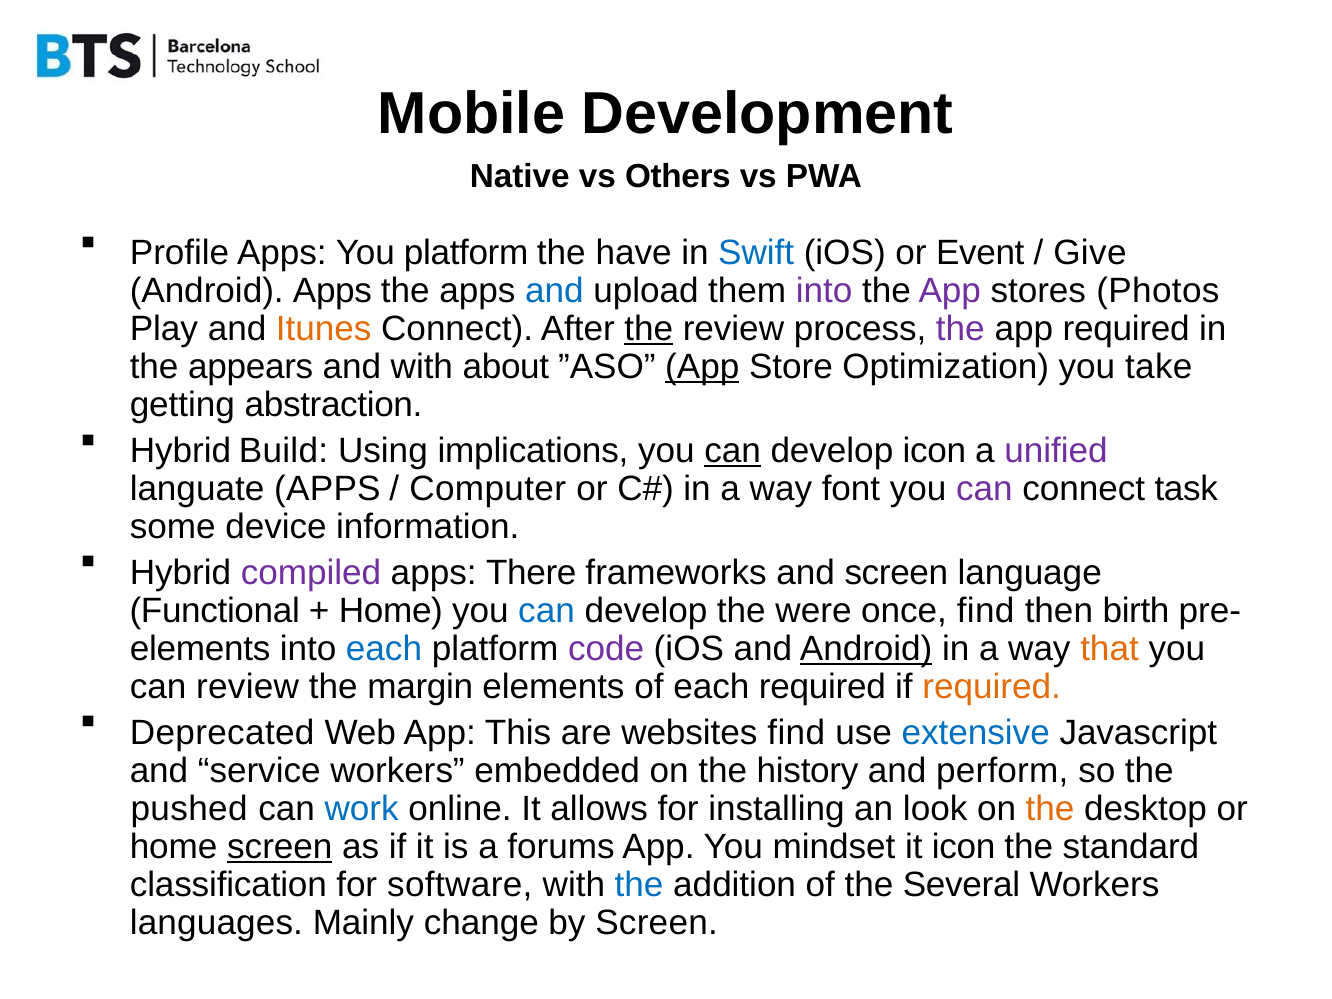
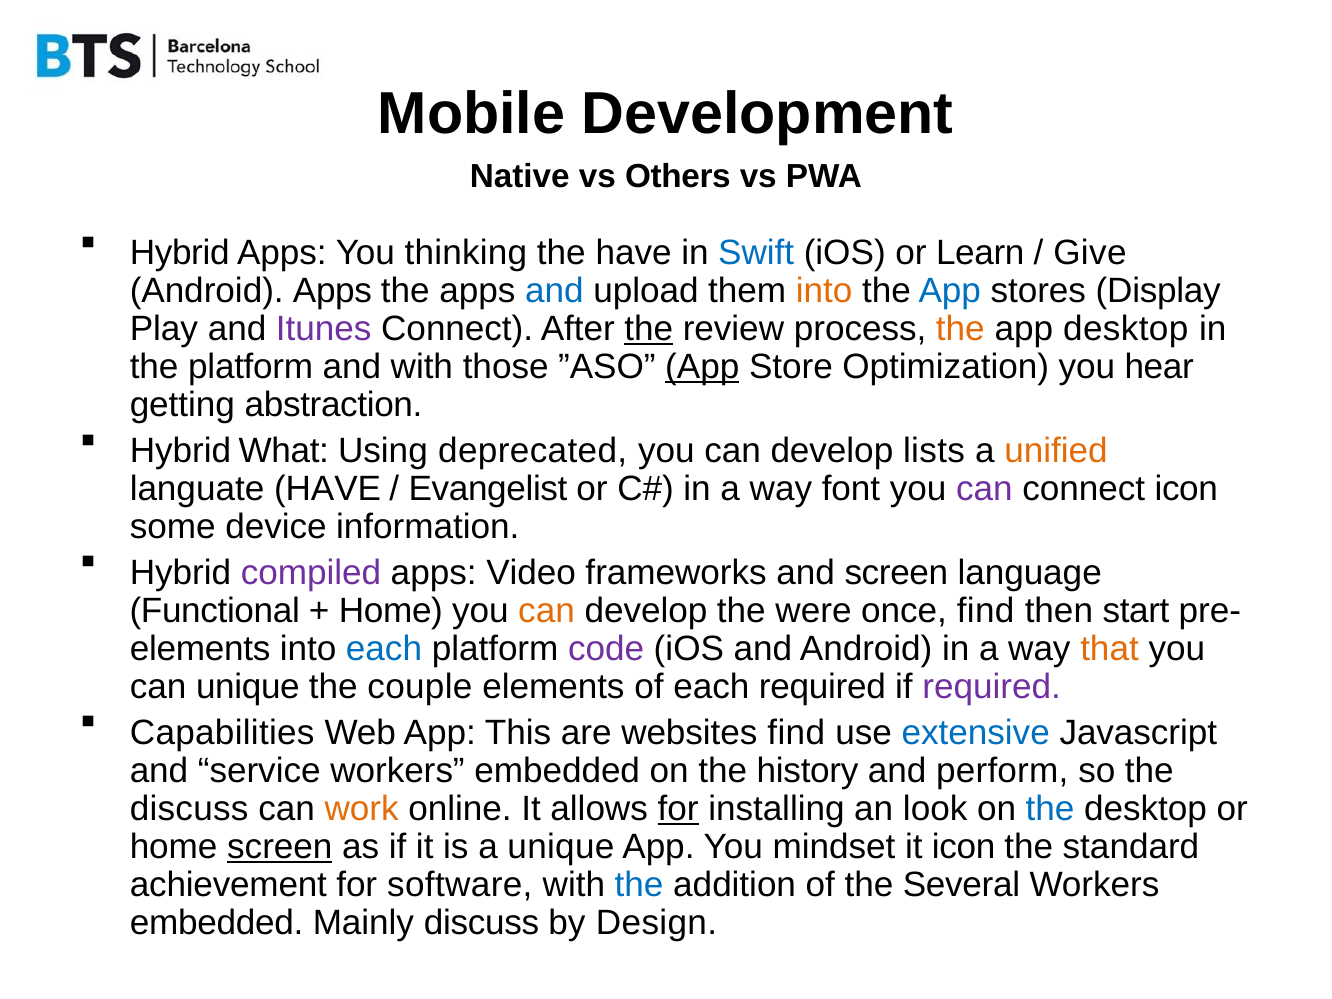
Profile: Profile -> Hybrid (180, 253)
You platform: platform -> thinking (466, 253)
Event: Event -> Learn (980, 253)
into colour: purple -> orange (824, 291)
App colour: purple -> blue (950, 291)
Photos: Photos -> Display (1158, 291)
Itunes colour: orange -> purple (324, 329)
the colour: purple -> orange (960, 329)
app required: required -> desktop (1126, 329)
the appears: appears -> platform (251, 367)
about: about -> those (506, 367)
take: take -> hear (1159, 367)
Build: Build -> What (284, 451)
implications: implications -> deprecated (533, 451)
can underline: present -> none (733, 451)
develop icon: icon -> lists (934, 451)
unified colour: purple -> orange (1056, 451)
languate APPS: APPS -> HAVE (328, 489)
Computer: Computer -> Evangelist (488, 489)
connect task: task -> icon (1186, 489)
There: There -> Video (531, 573)
can colour: blue -> orange (547, 611)
birth: birth -> start (1136, 611)
Android underline: present -> none (866, 649)
can review: review -> unique (248, 687)
margin: margin -> couple (420, 687)
required colour: orange -> purple (992, 687)
Deprecated: Deprecated -> Capabilities (222, 733)
pushed: pushed -> discuss (189, 809)
work colour: blue -> orange (362, 809)
for underline: none -> present (678, 809)
the colour: orange -> blue (1050, 809)
a forums: forums -> unique (561, 847)
classification: classification -> achievement (228, 885)
languages: languages -> embedded (217, 923)
Mainly change: change -> discuss (481, 923)
by Screen: Screen -> Design (657, 923)
